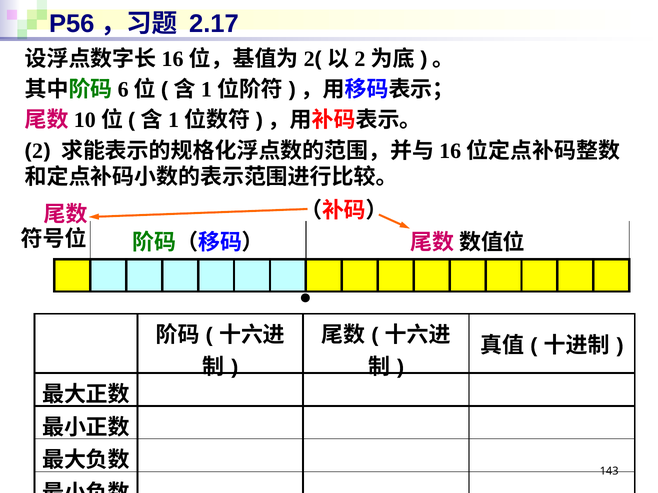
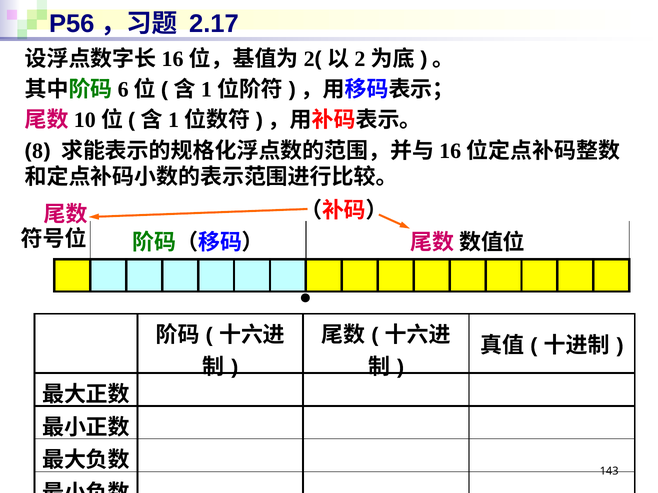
2: 2 -> 8 (38, 151)
